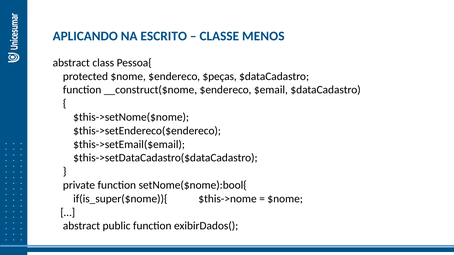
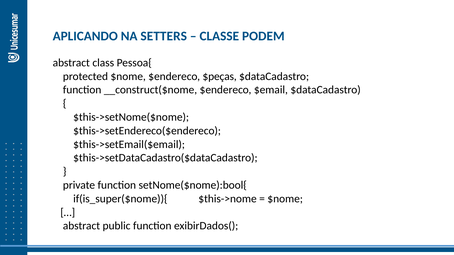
ESCRITO: ESCRITO -> SETTERS (164, 36)
MENOS: MENOS -> PODEM (263, 36)
